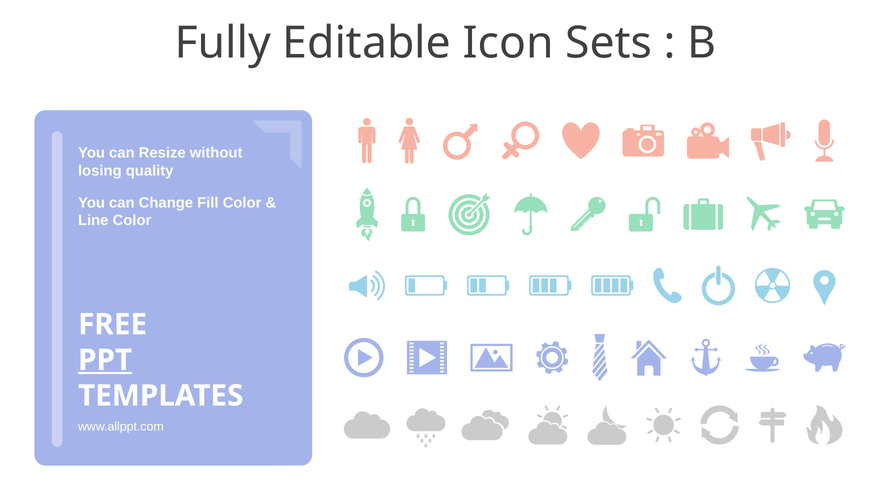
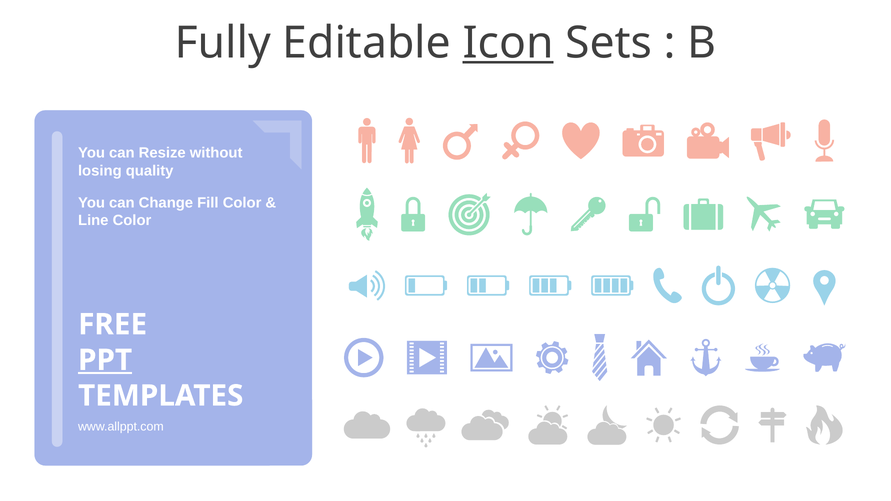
Icon underline: none -> present (508, 43)
